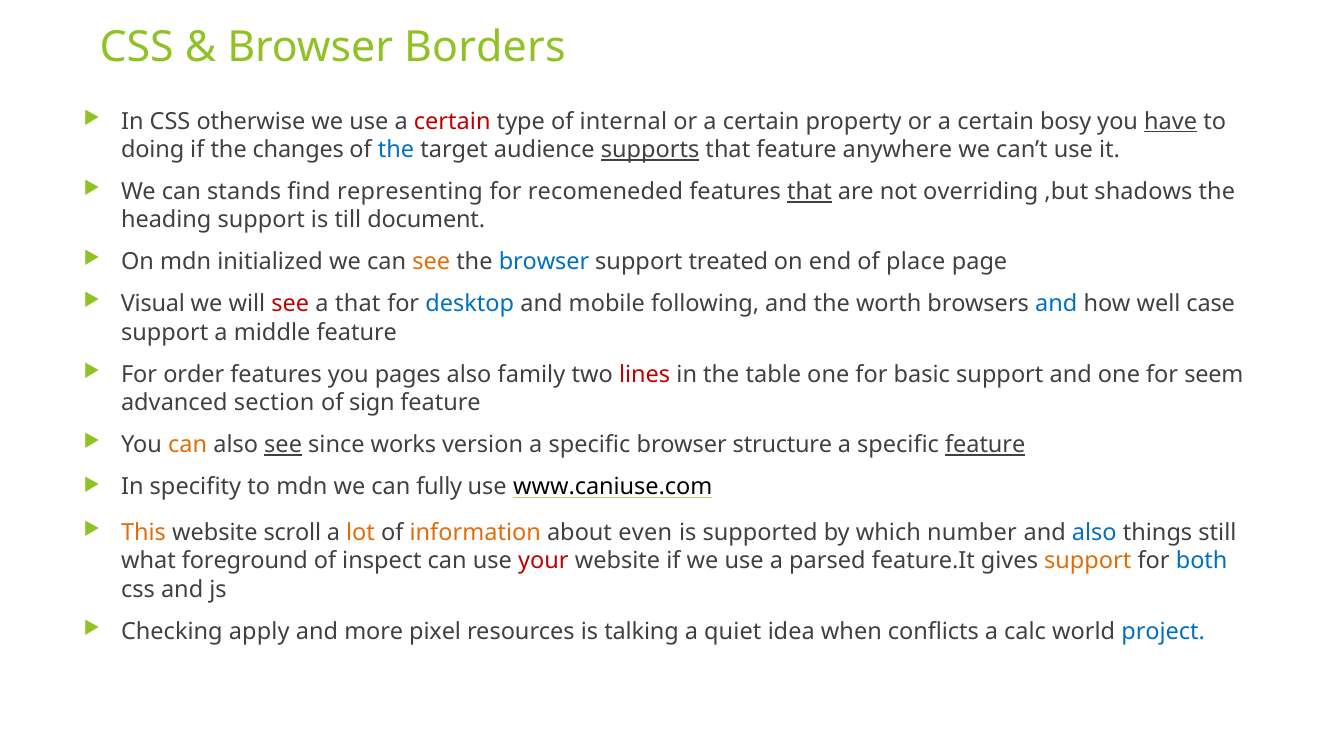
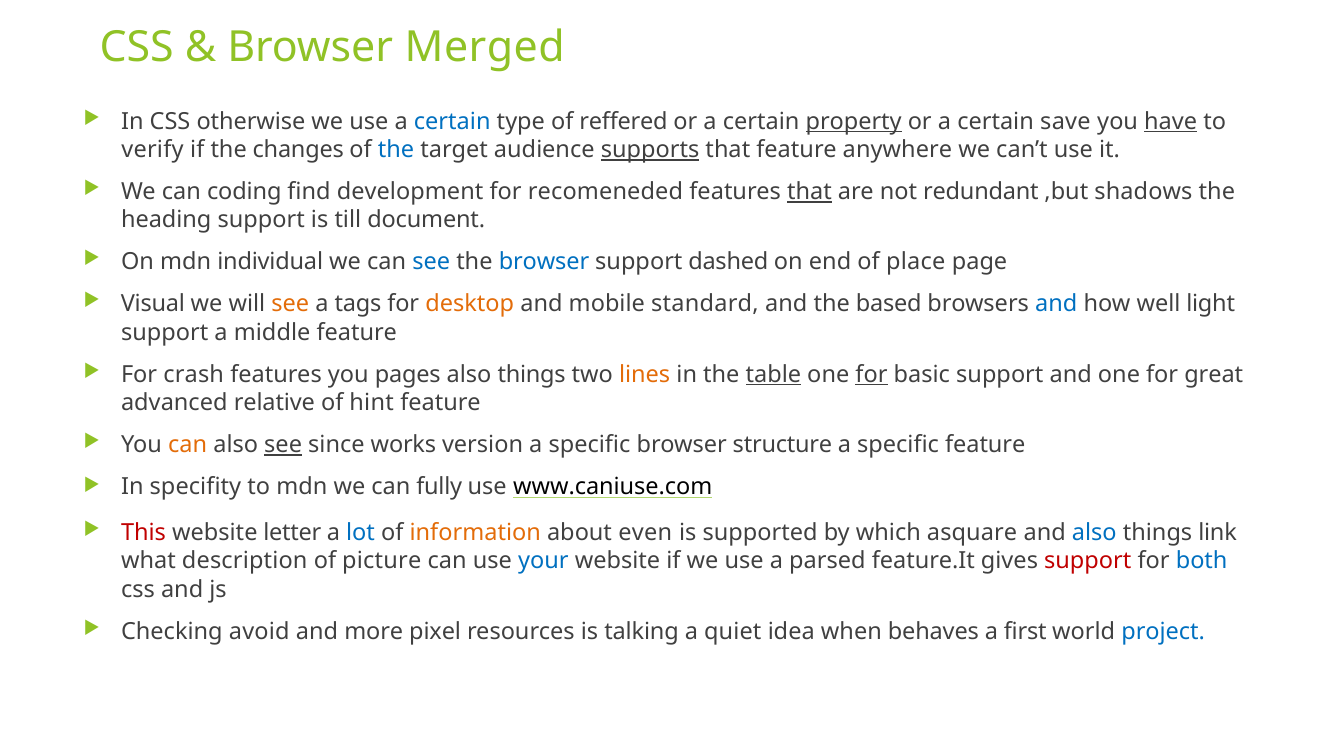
Borders: Borders -> Merged (485, 47)
certain colour: red -> blue (452, 121)
internal: internal -> reffered (624, 121)
property underline: none -> present (854, 121)
bosy: bosy -> save (1065, 121)
doing: doing -> verify (152, 150)
stands: stands -> coding (244, 192)
representing: representing -> development (410, 192)
overriding: overriding -> redundant (981, 192)
initialized: initialized -> individual (270, 262)
see colour: orange -> blue (431, 262)
treated: treated -> dashed (728, 262)
see colour: red -> orange (290, 304)
a that: that -> tags (358, 304)
desktop colour: blue -> orange (470, 304)
following: following -> standard (705, 304)
worth: worth -> based (889, 304)
case: case -> light (1211, 304)
order: order -> crash (194, 374)
family: family -> things (532, 374)
lines colour: red -> orange (645, 374)
table underline: none -> present (773, 374)
for underline: none -> present (872, 374)
seem: seem -> great (1214, 374)
section: section -> relative (274, 403)
sign: sign -> hint (372, 403)
feature underline: present -> none (985, 445)
This colour: orange -> red (144, 533)
scroll: scroll -> letter (292, 533)
lot colour: orange -> blue (361, 533)
number: number -> asquare (972, 533)
still: still -> link (1218, 533)
foreground: foreground -> description (245, 561)
inspect: inspect -> picture (382, 561)
your colour: red -> blue (543, 561)
support colour: orange -> red (1088, 561)
apply: apply -> avoid (259, 631)
conflicts: conflicts -> behaves (933, 631)
calc: calc -> first (1025, 631)
